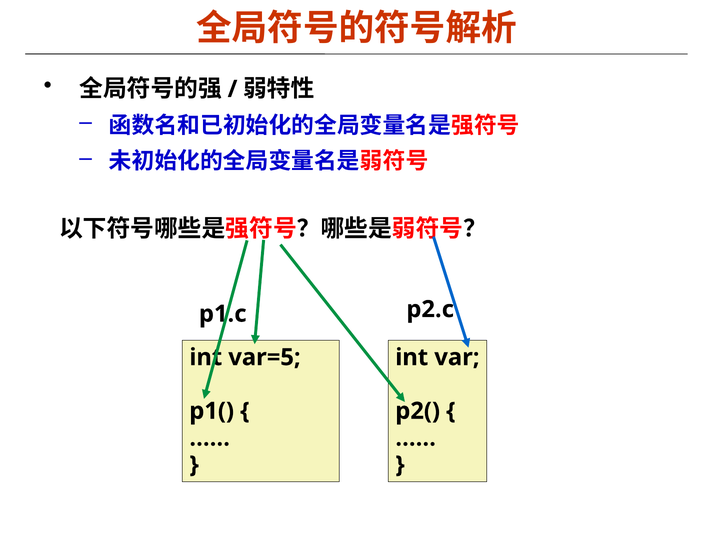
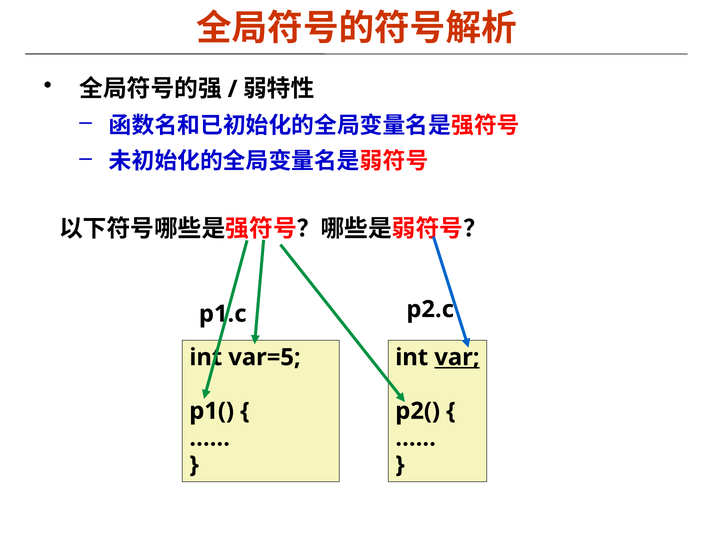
var underline: none -> present (457, 357)
